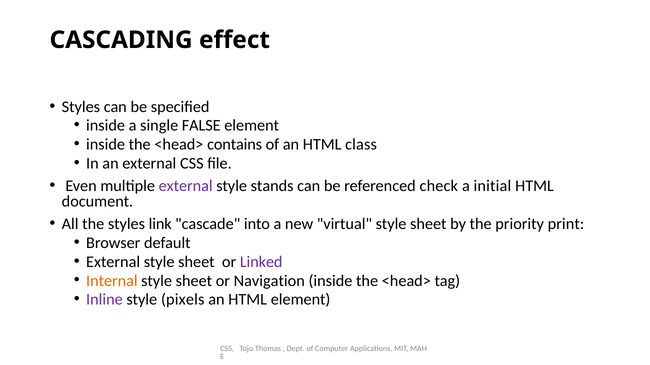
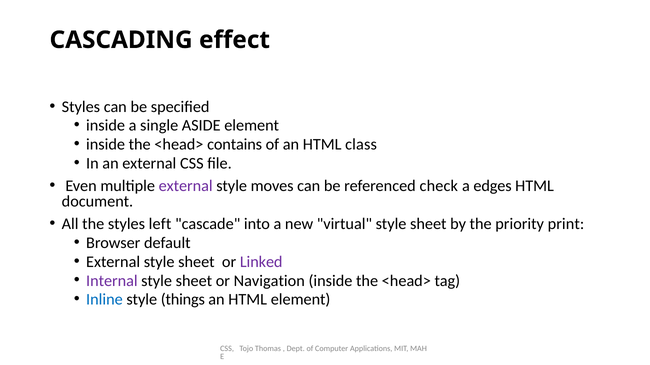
FALSE: FALSE -> ASIDE (201, 126)
stands: stands -> moves (272, 186)
initial: initial -> edges (493, 186)
link: link -> left (160, 224)
Internal colour: orange -> purple (112, 281)
Inline colour: purple -> blue (104, 300)
pixels: pixels -> things (183, 300)
